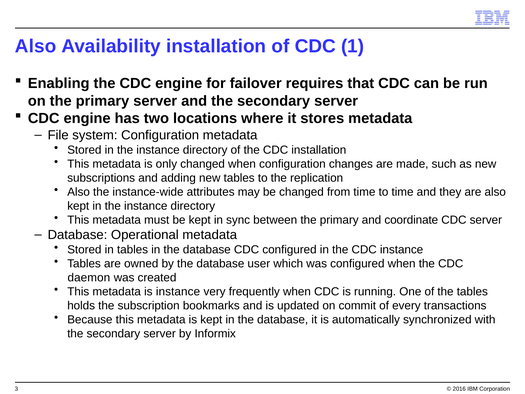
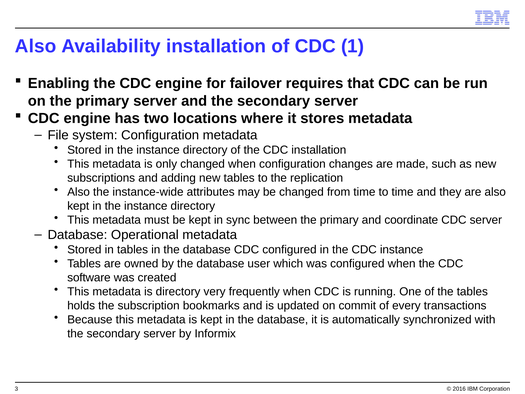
daemon: daemon -> software (89, 277)
is instance: instance -> directory (178, 291)
